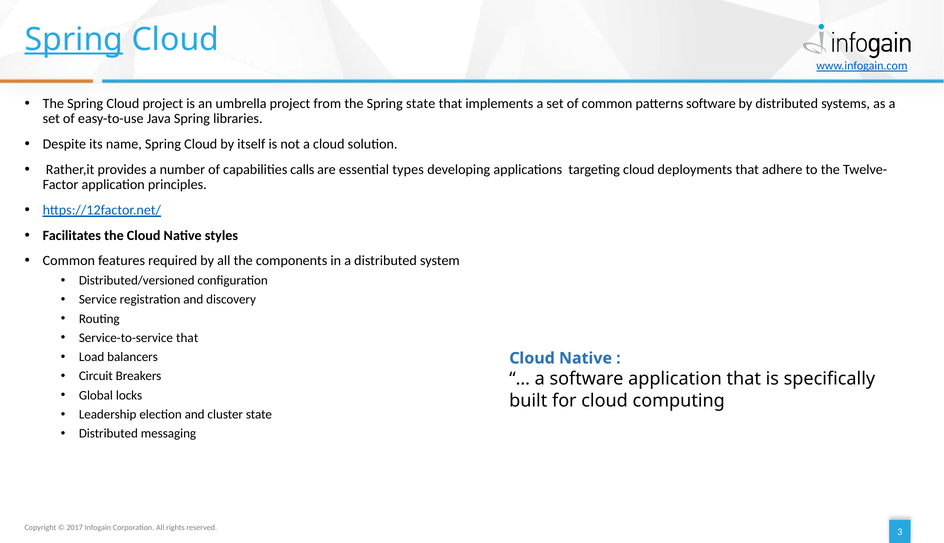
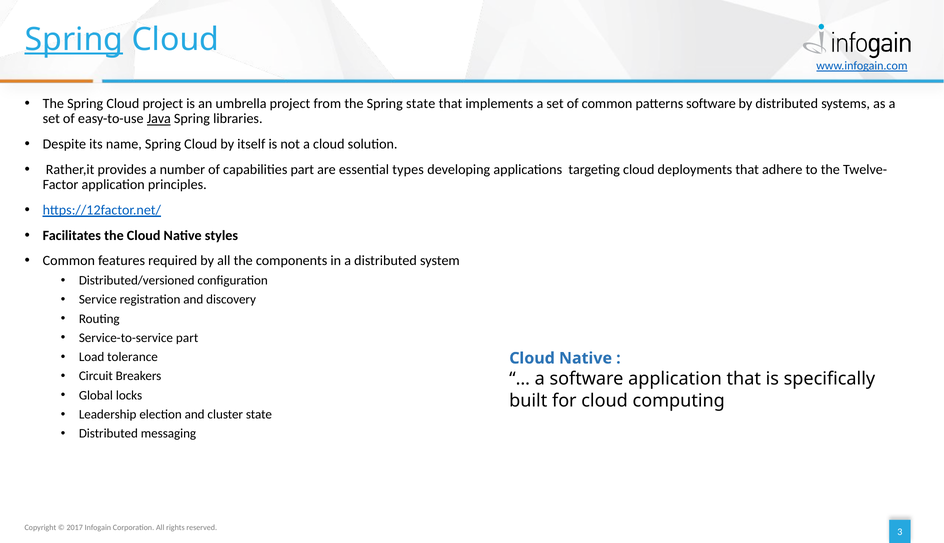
Java underline: none -> present (159, 119)
capabilities calls: calls -> part (302, 169)
Service-to-service that: that -> part (187, 338)
balancers: balancers -> tolerance (133, 357)
